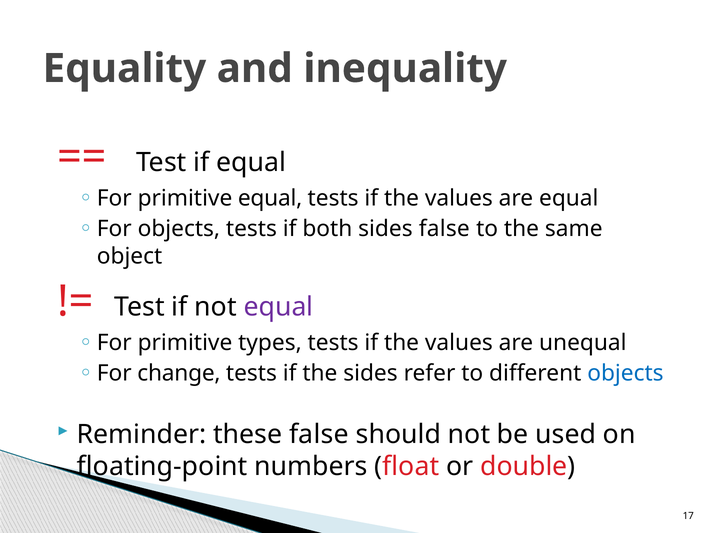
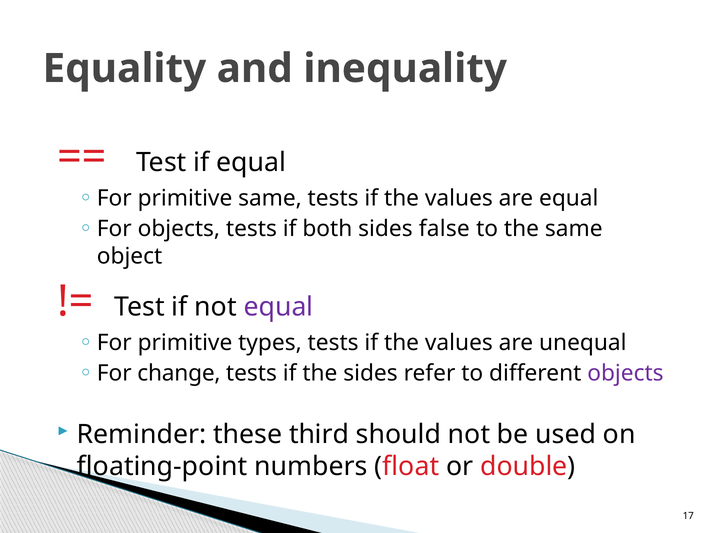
primitive equal: equal -> same (270, 199)
objects colour: blue -> purple (625, 374)
these false: false -> third (319, 435)
